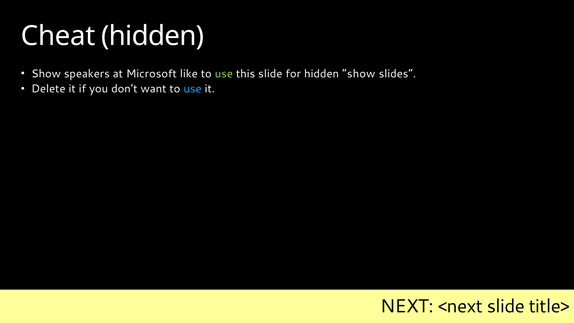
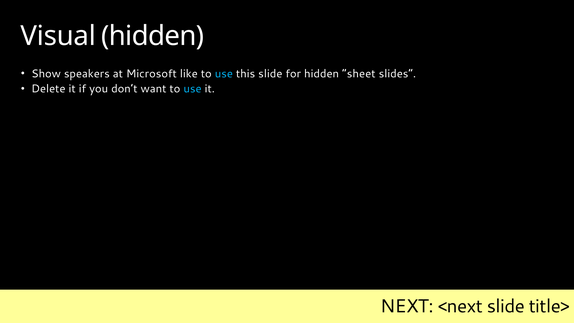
Cheat: Cheat -> Visual (58, 36)
use colour: light green -> light blue (224, 74)
hidden show: show -> sheet (359, 74)
